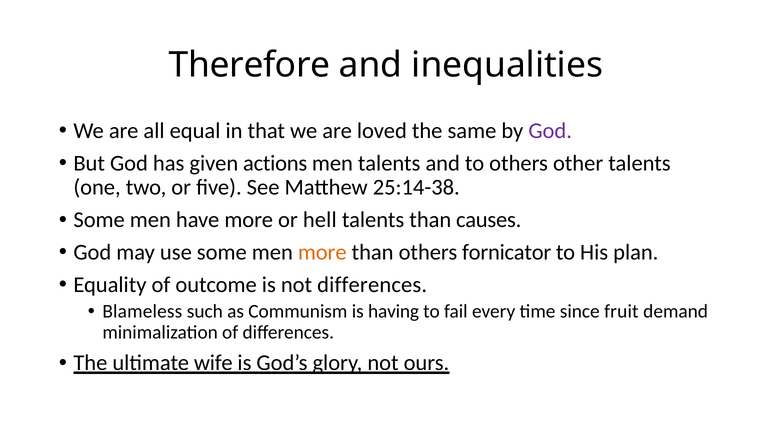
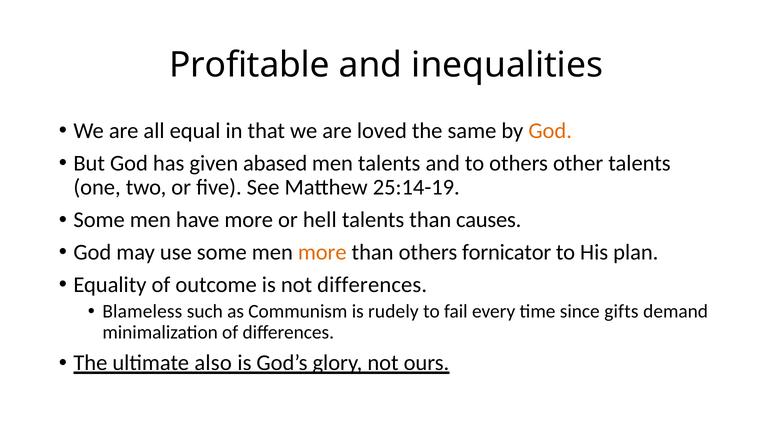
Therefore: Therefore -> Profitable (249, 65)
God colour: purple -> orange (550, 131)
actions: actions -> abased (275, 163)
25:14-38: 25:14-38 -> 25:14-19 (416, 187)
having: having -> rudely (393, 311)
fruit: fruit -> gifts (621, 311)
wife: wife -> also (213, 363)
